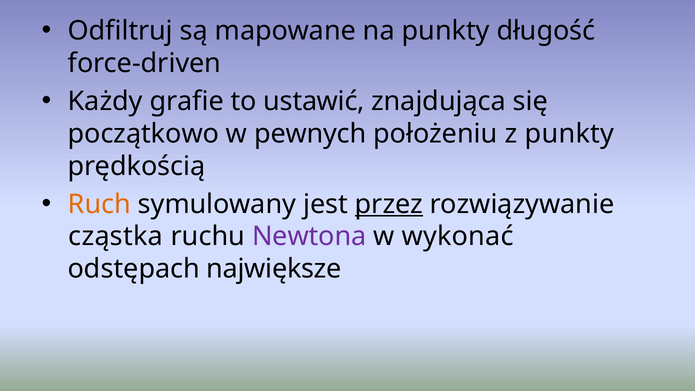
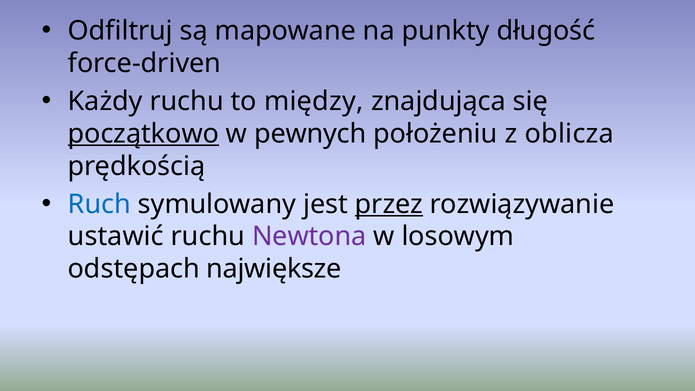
Każdy grafie: grafie -> ruchu (187, 101)
ustawić: ustawić -> między (314, 101)
początkowo underline: none -> present (143, 134)
z punkty: punkty -> oblicza (569, 134)
Ruch colour: orange -> blue (99, 204)
cząstka: cząstka -> ustawić (116, 237)
wykonać: wykonać -> losowym (458, 237)
